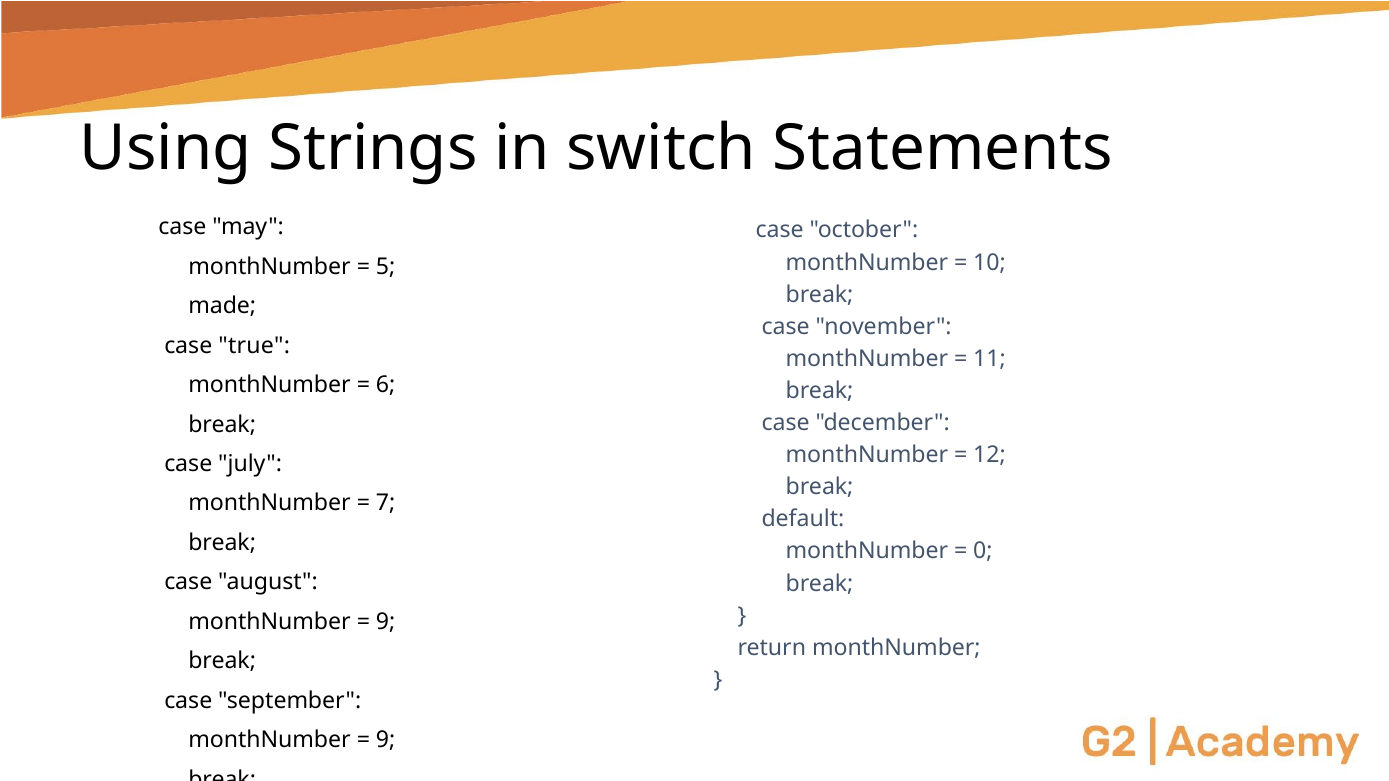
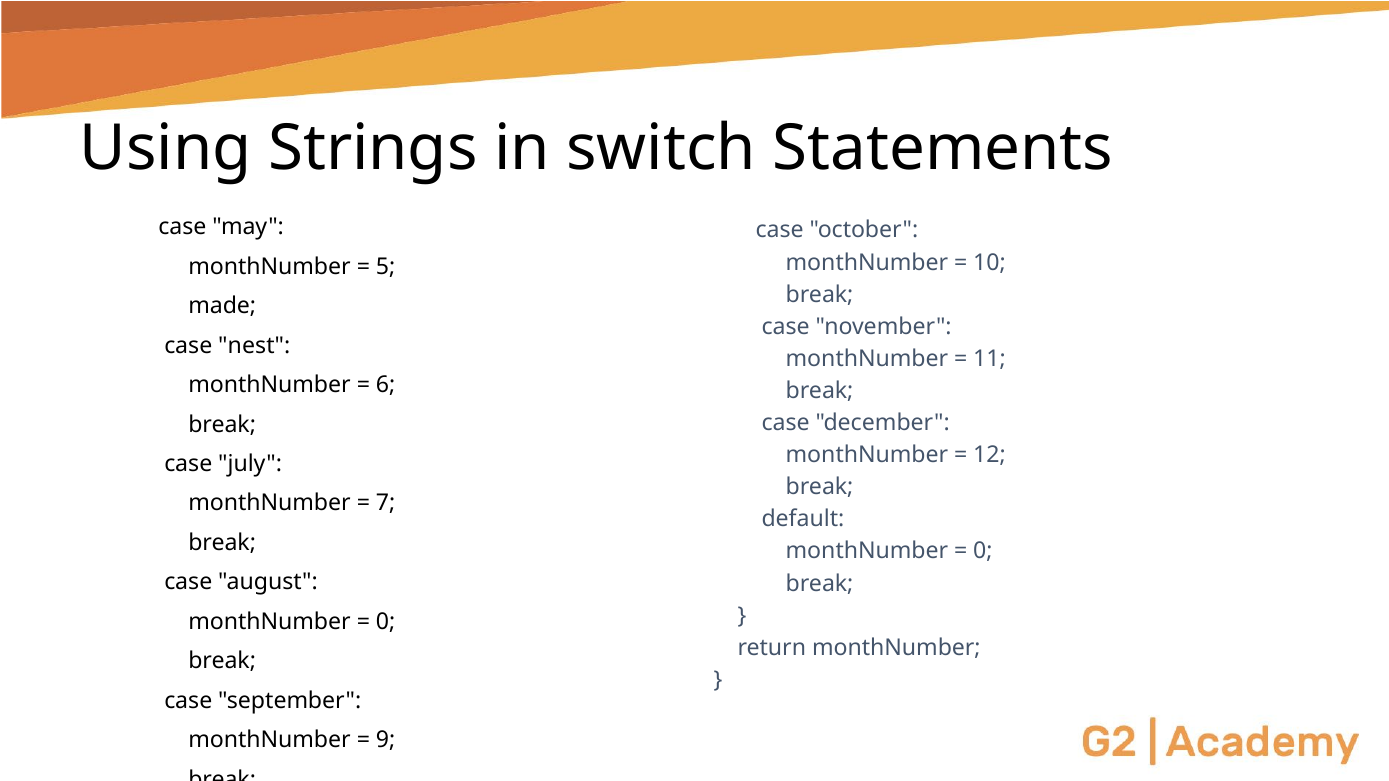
true: true -> nest (254, 346)
9: 9 -> 0 (386, 622)
